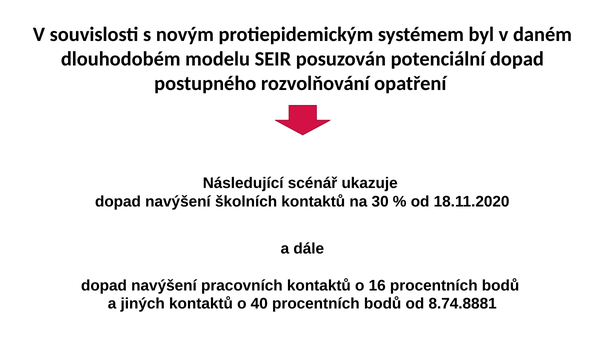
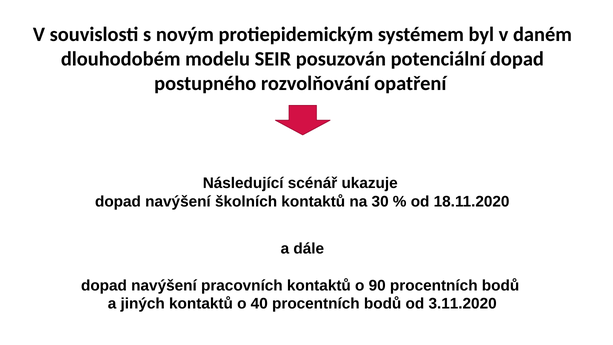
16: 16 -> 90 (377, 285)
8.74.8881: 8.74.8881 -> 3.11.2020 (463, 304)
